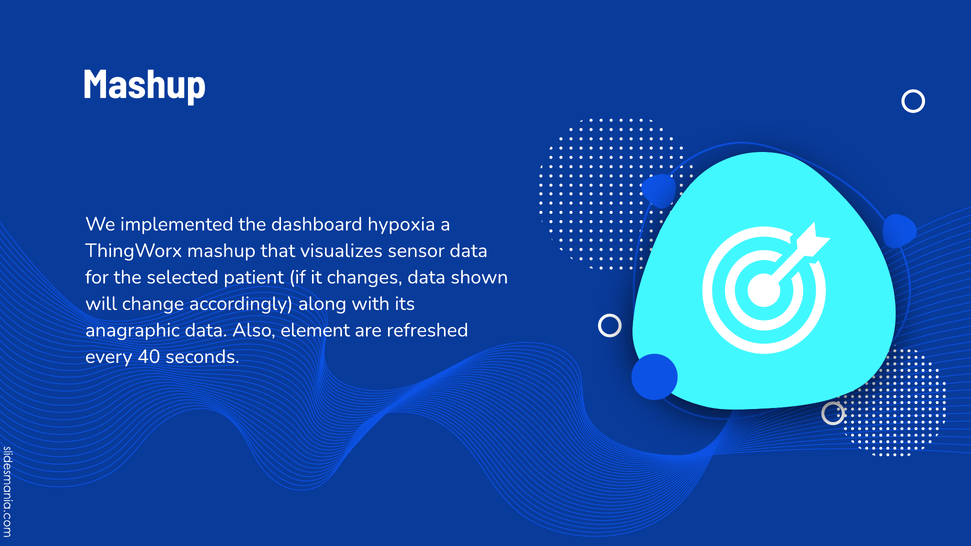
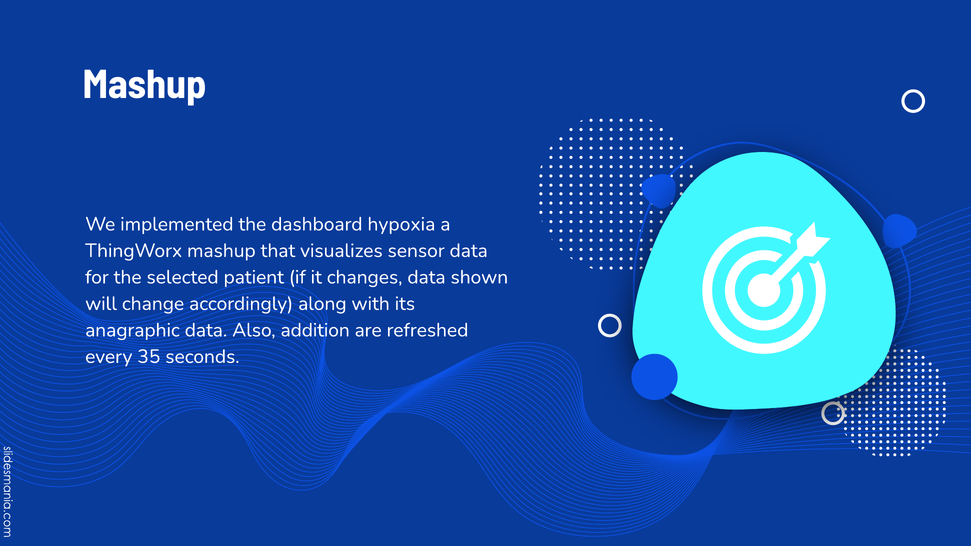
element: element -> addition (315, 330)
40: 40 -> 35 (149, 357)
